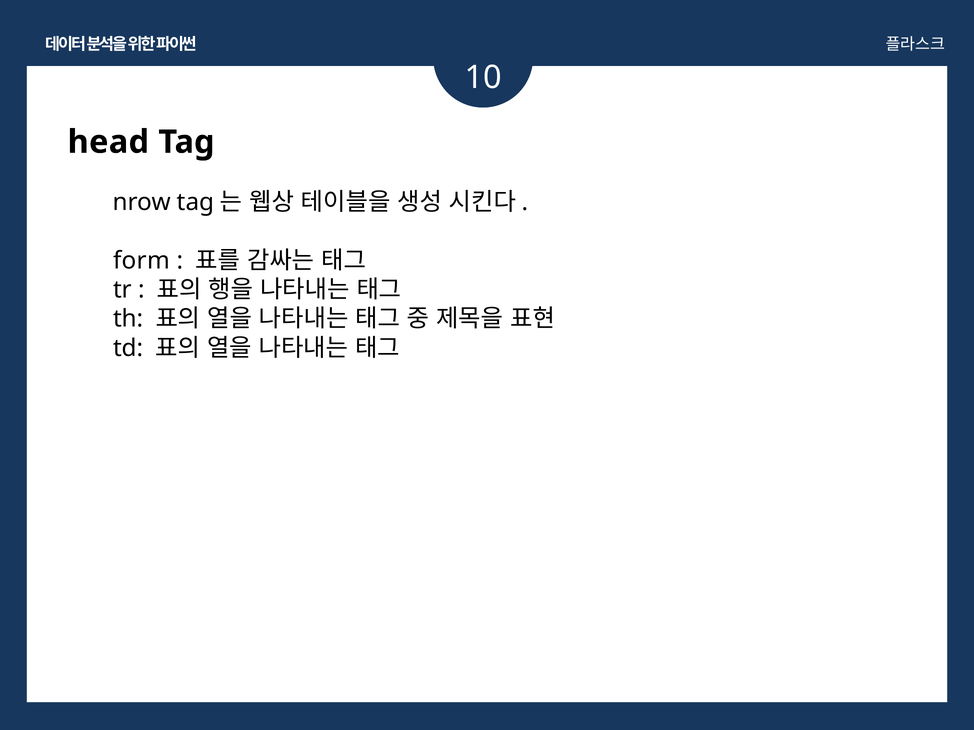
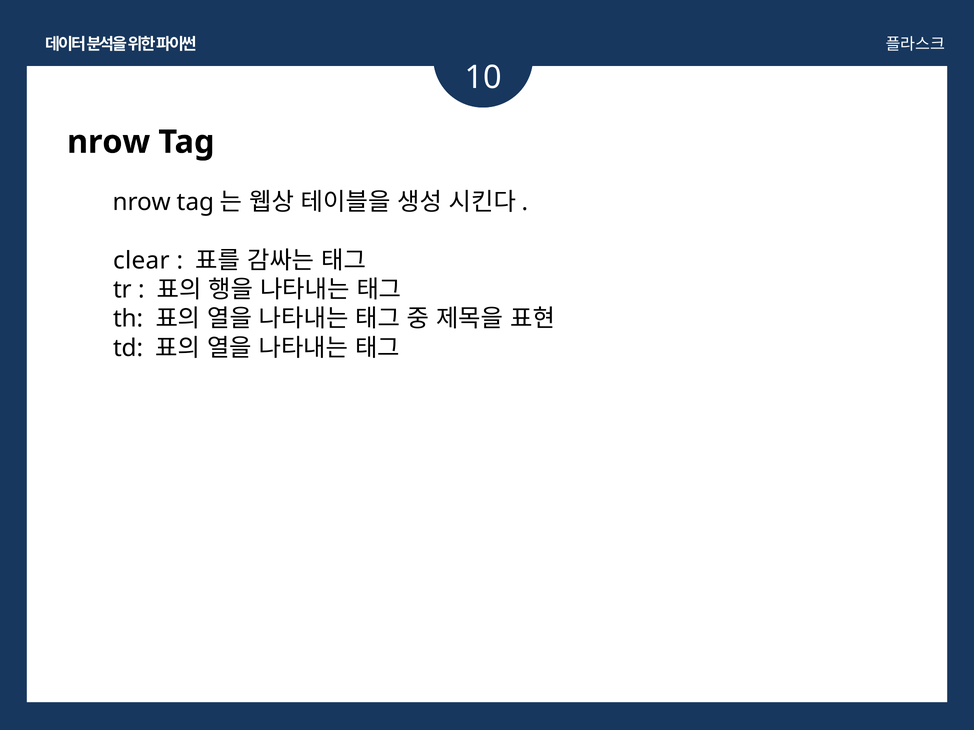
head: head -> nrow (109, 142)
form: form -> clear (142, 261)
